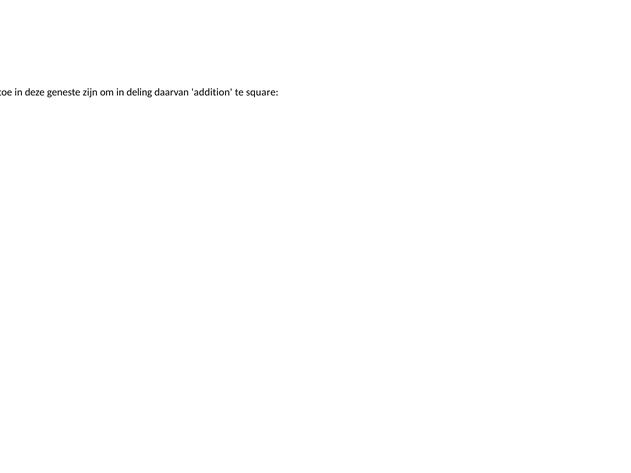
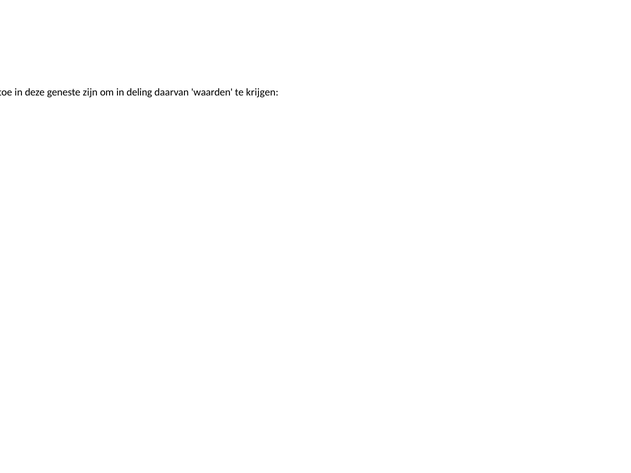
addition: addition -> waarden (212, 92)
square: square -> krijgen (262, 92)
